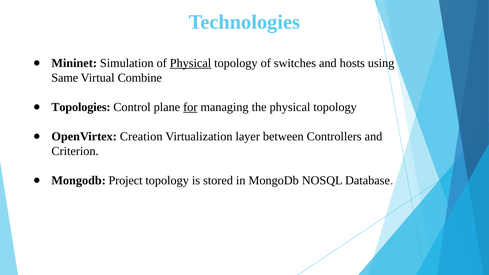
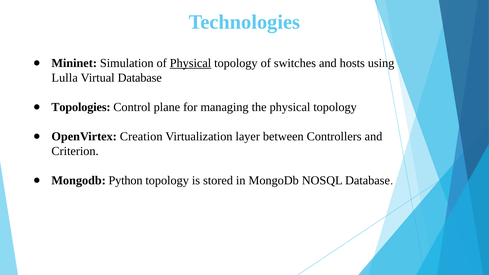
Same: Same -> Lulla (65, 78)
Virtual Combine: Combine -> Database (140, 78)
for underline: present -> none (190, 107)
Project: Project -> Python (126, 180)
